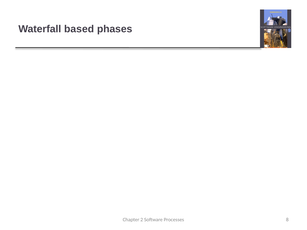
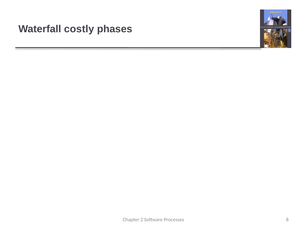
based: based -> costly (79, 29)
